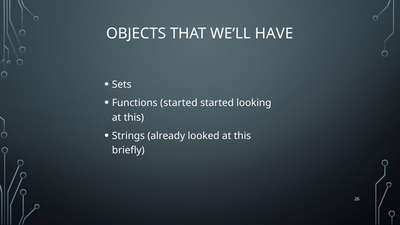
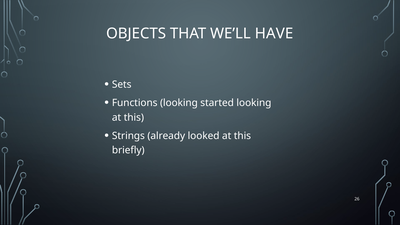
Functions started: started -> looking (179, 103)
